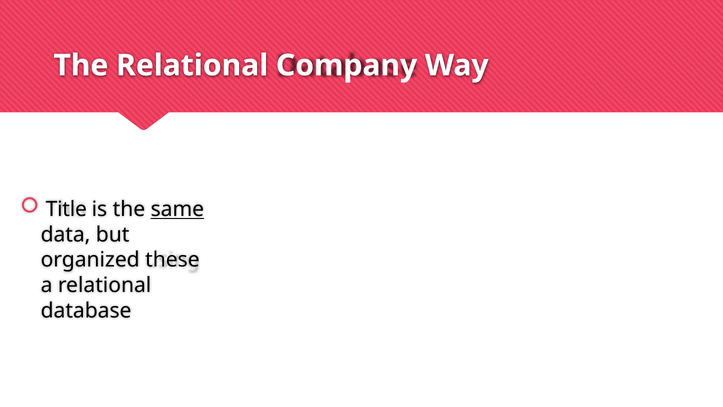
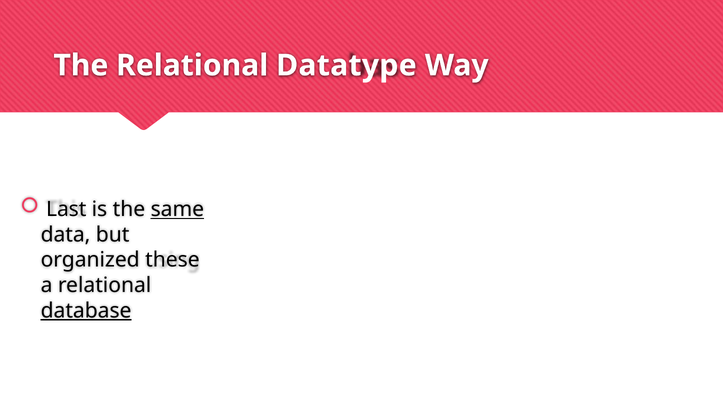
Company: Company -> Datatype (346, 65)
Title: Title -> Last (66, 209)
database underline: none -> present (86, 310)
